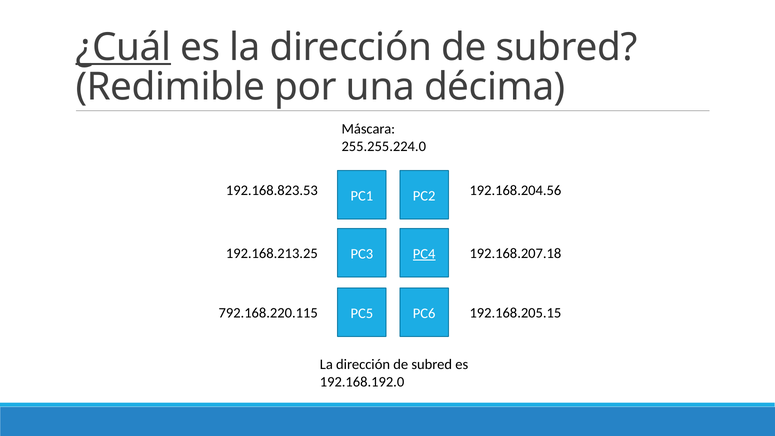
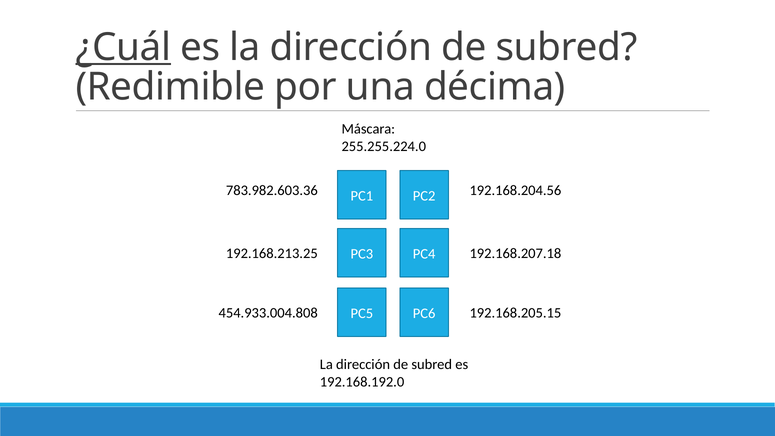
192.168.823.53: 192.168.823.53 -> 783.982.603.36 (272, 191)
PC4 underline: present -> none (424, 254)
792.168.220.115: 792.168.220.115 -> 454.933.004.808 (268, 313)
